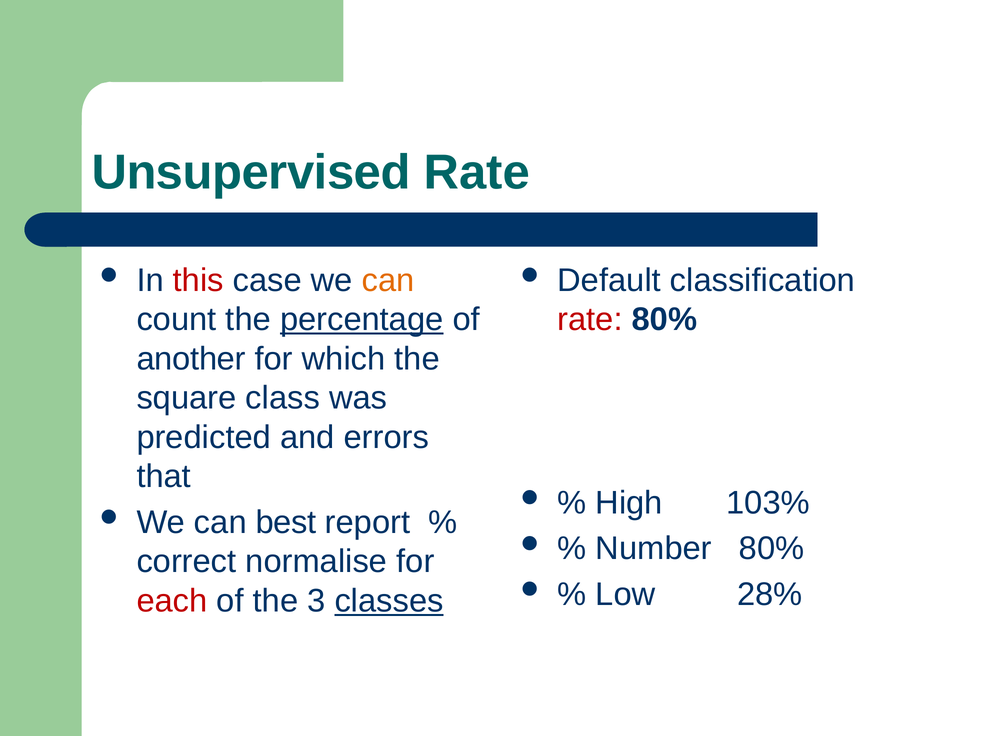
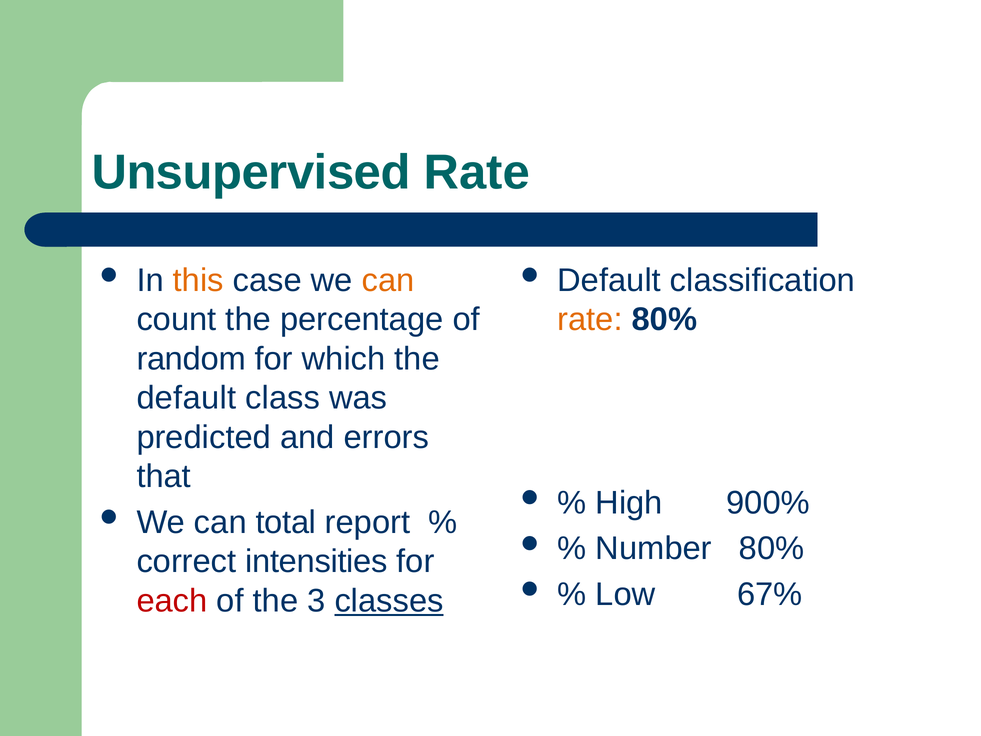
this colour: red -> orange (198, 280)
percentage underline: present -> none (362, 320)
rate colour: red -> orange (590, 320)
another: another -> random (191, 359)
square: square -> default (186, 398)
103%: 103% -> 900% (768, 503)
best: best -> total (286, 522)
normalise: normalise -> intensities (316, 561)
28%: 28% -> 67% (770, 594)
